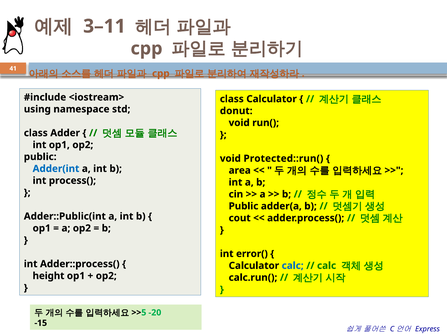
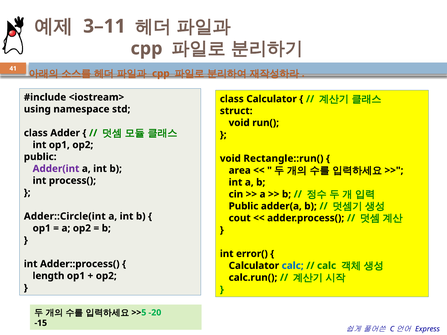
donut: donut -> struct (236, 111)
Protected::run(: Protected::run( -> Rectangle::run( (283, 159)
Adder(int colour: blue -> purple (56, 169)
Adder::Public(int: Adder::Public(int -> Adder::Circle(int (65, 216)
height: height -> length (49, 276)
